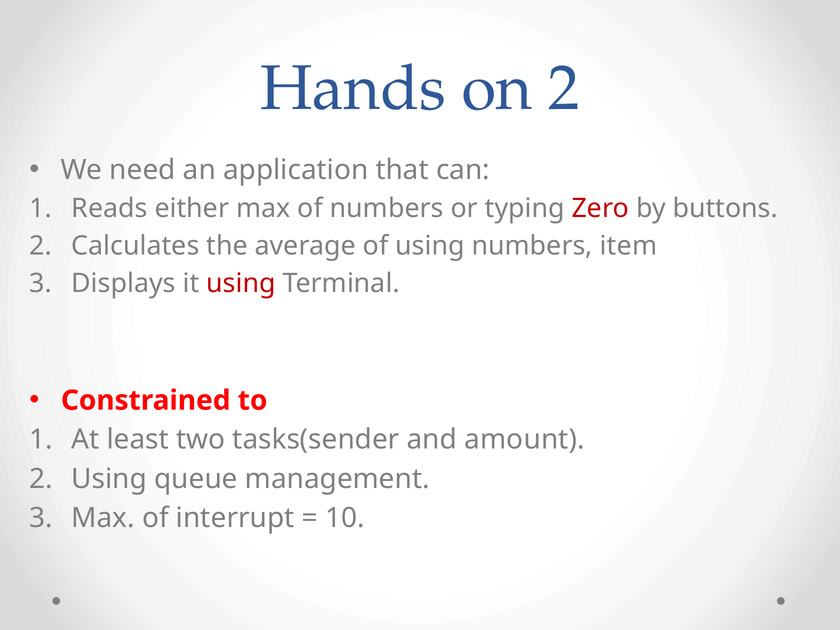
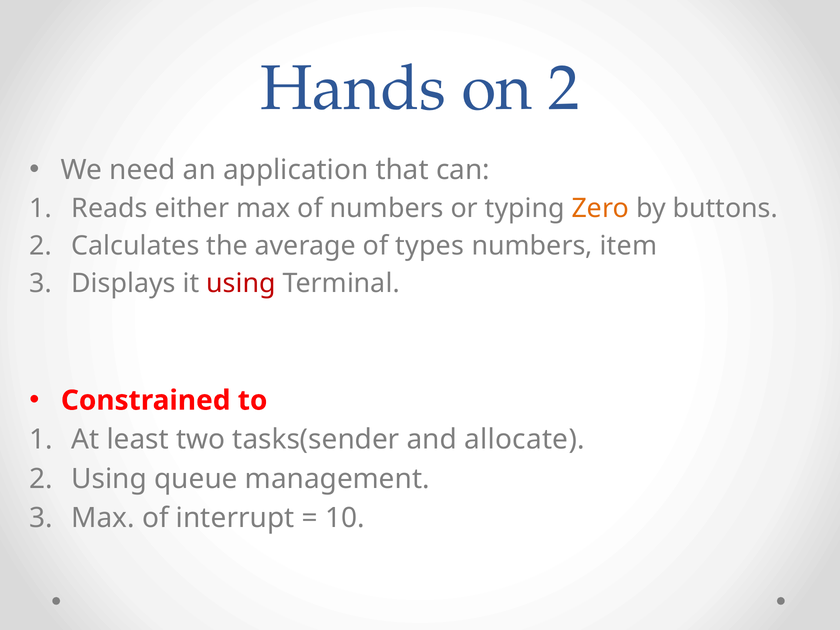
Zero colour: red -> orange (600, 208)
of using: using -> types (430, 246)
amount: amount -> allocate (524, 440)
